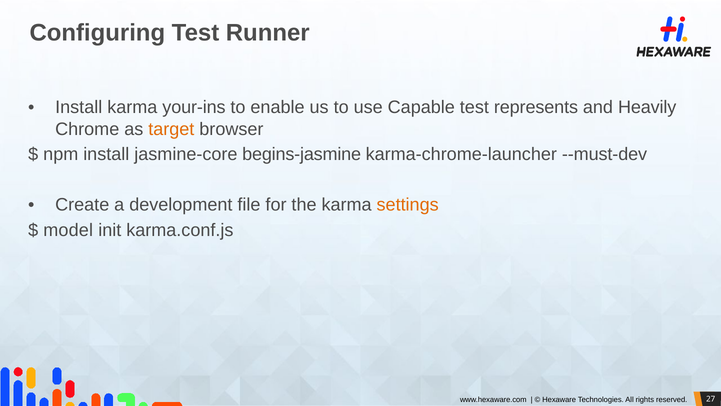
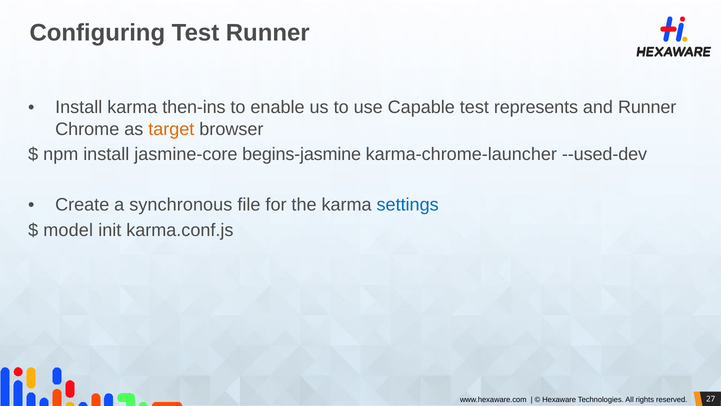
your-ins: your-ins -> then-ins (194, 107)
and Heavily: Heavily -> Runner (647, 107)
--must-dev: --must-dev -> --used-dev (605, 154)
development: development -> synchronous (181, 205)
settings colour: orange -> blue (408, 205)
